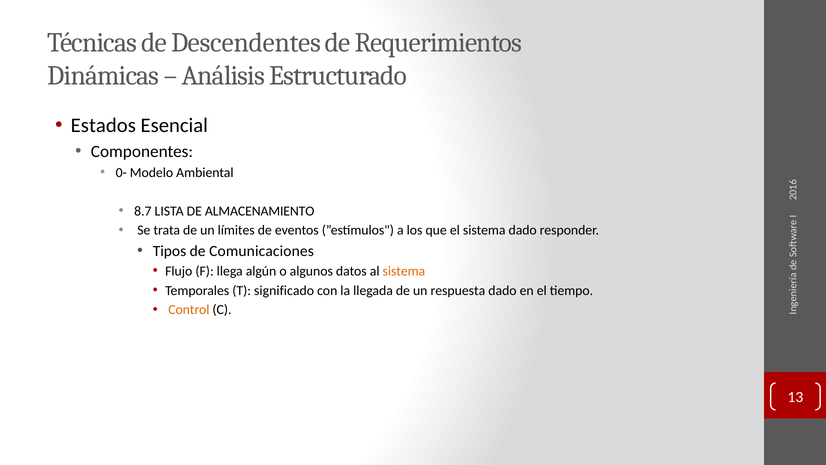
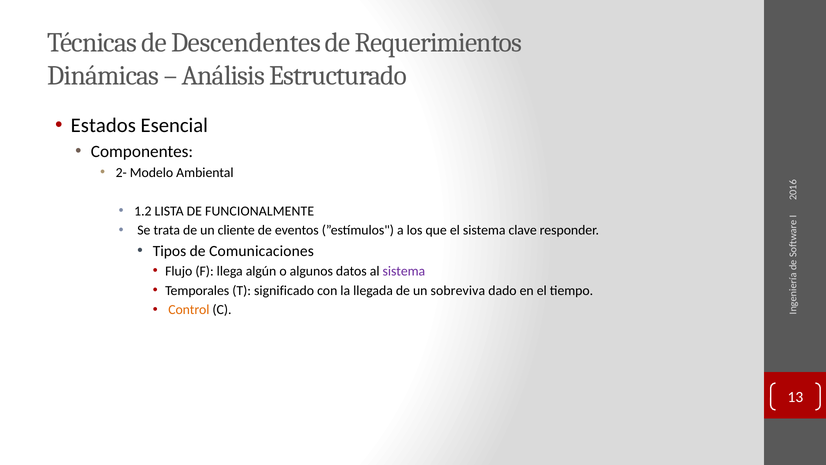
0-: 0- -> 2- (121, 172)
8.7: 8.7 -> 1.2 (143, 211)
ALMACENAMIENTO: ALMACENAMIENTO -> FUNCIONALMENTE (260, 211)
límites: límites -> cliente (236, 230)
sistema dado: dado -> clave (523, 230)
sistema colour: orange -> purple (404, 271)
respuesta: respuesta -> sobreviva (458, 290)
